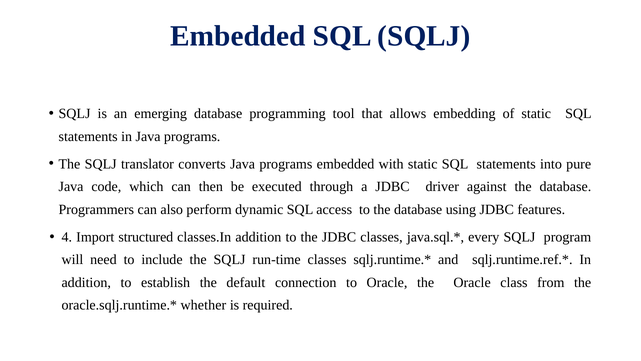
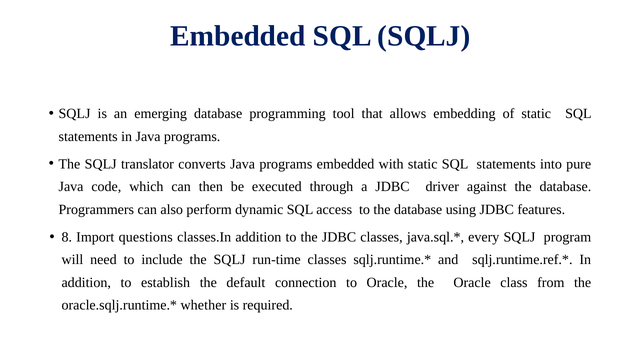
4: 4 -> 8 (67, 237)
structured: structured -> questions (146, 237)
